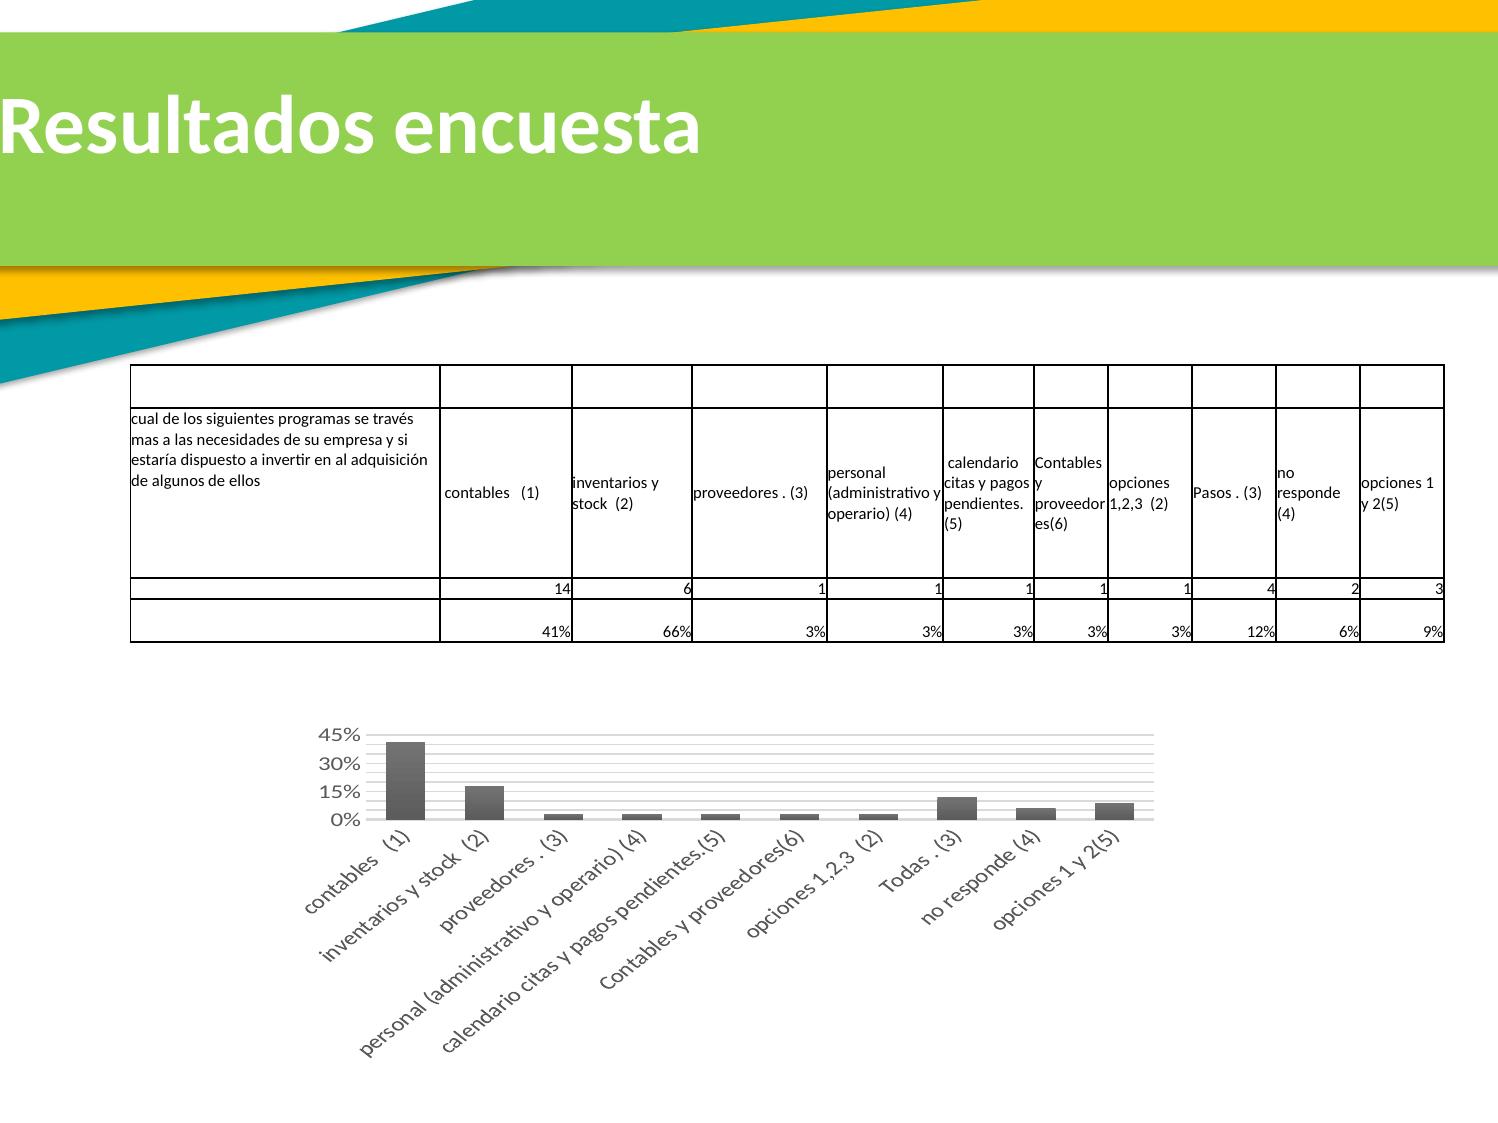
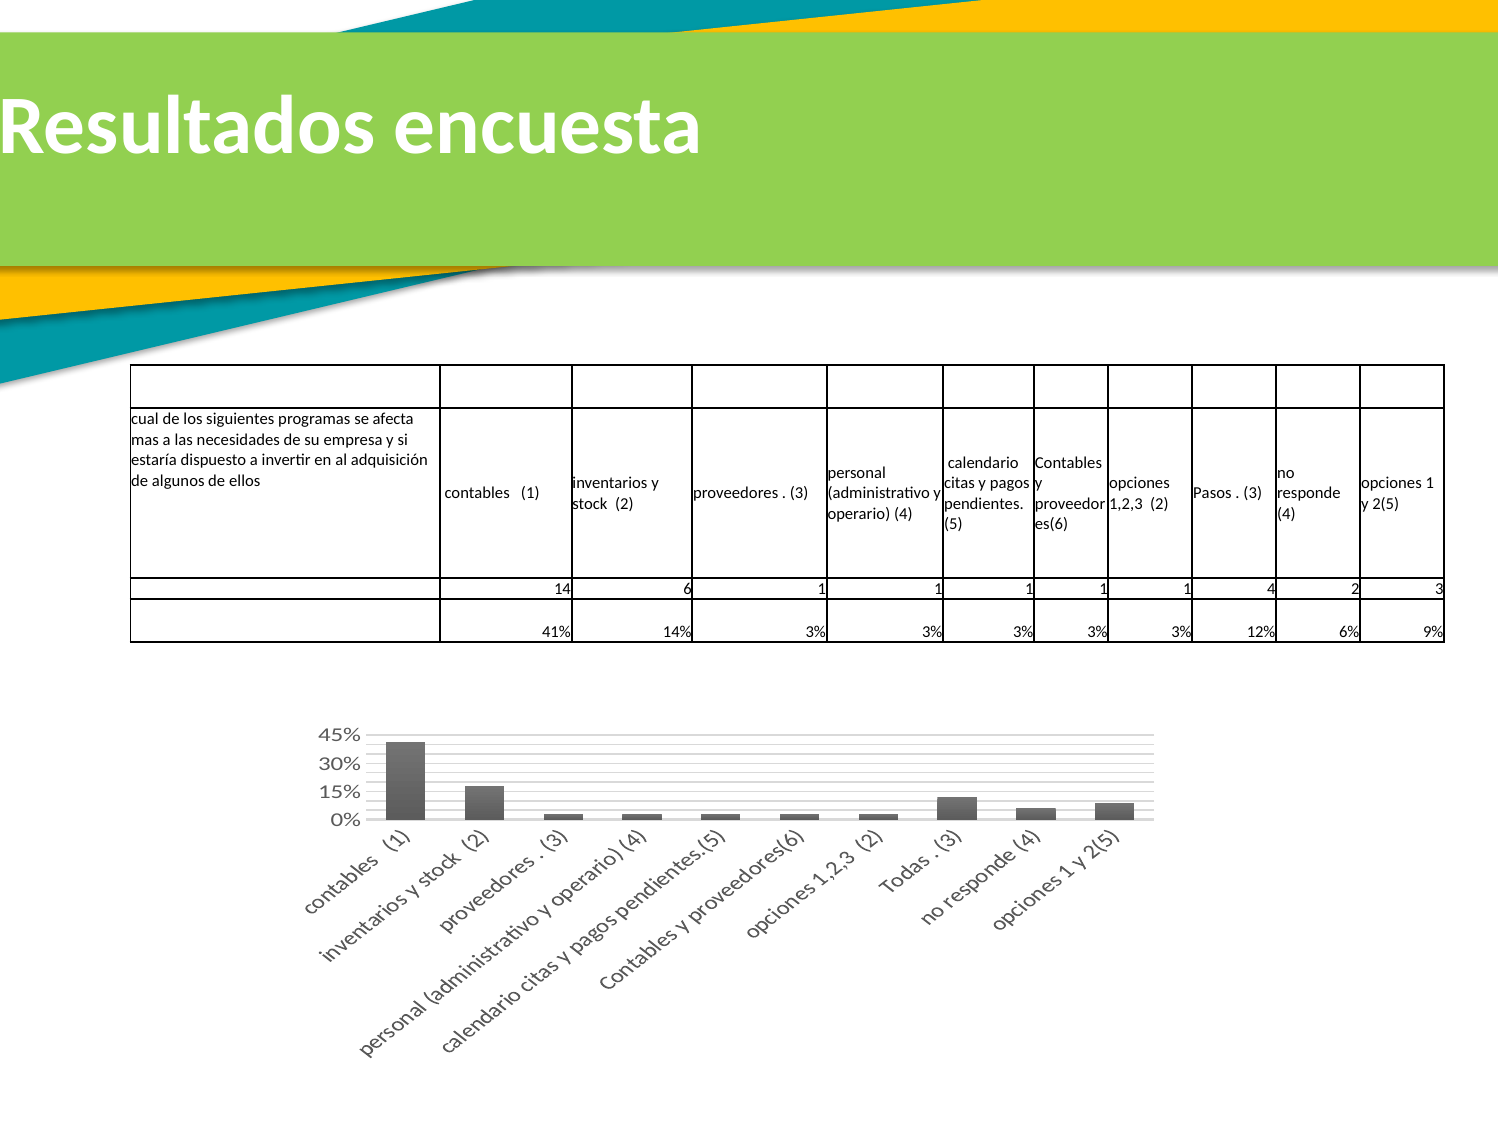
través: través -> afecta (393, 419)
66%: 66% -> 14% (677, 632)
